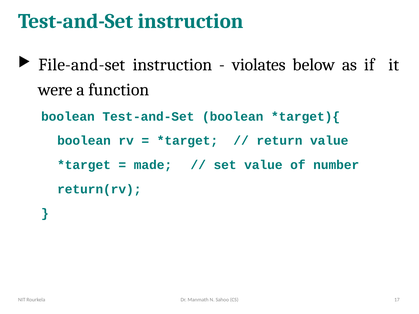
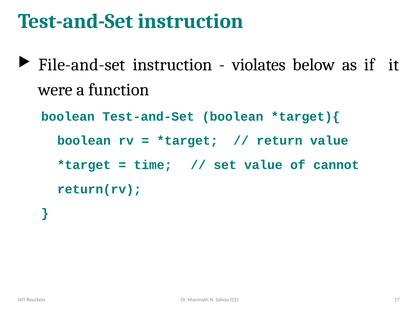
made: made -> time (153, 165)
number: number -> cannot (336, 165)
